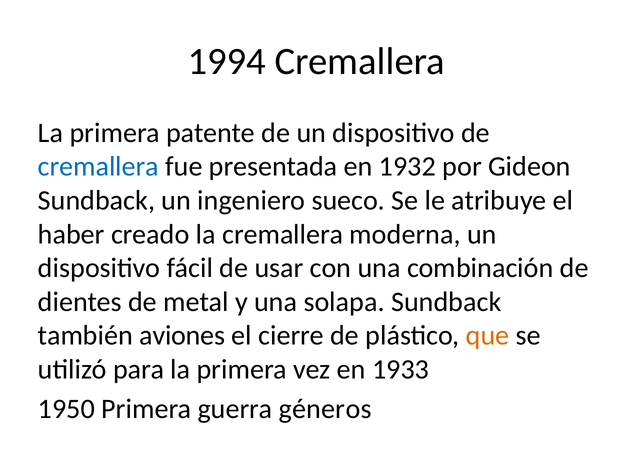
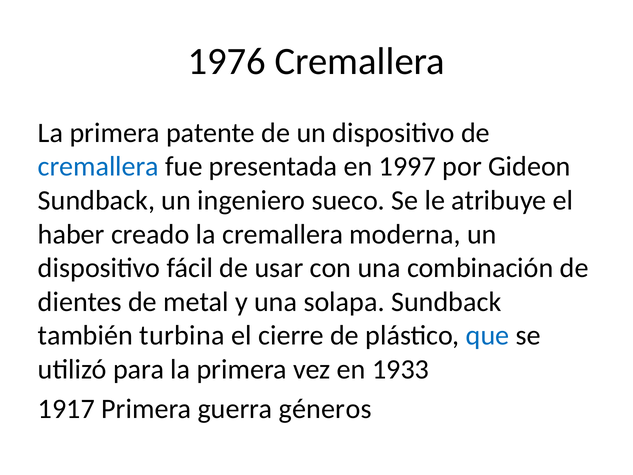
1994: 1994 -> 1976 (227, 61)
1932: 1932 -> 1997 (407, 167)
aviones: aviones -> turbina (182, 335)
que colour: orange -> blue (488, 335)
1950: 1950 -> 1917 (66, 409)
